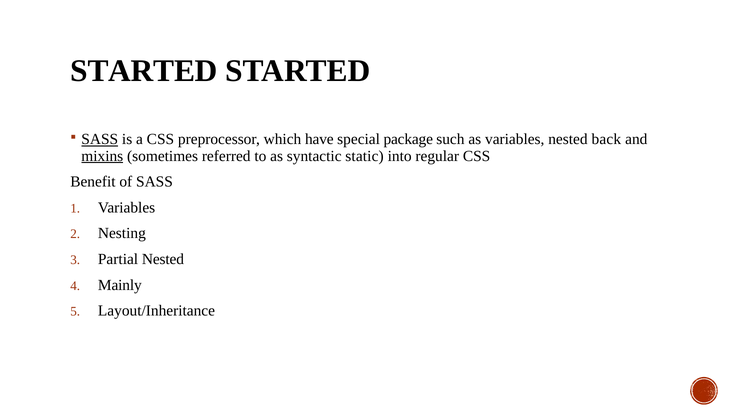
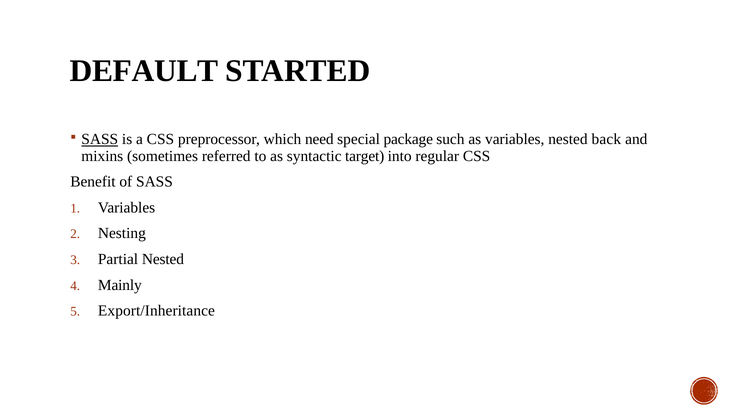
STARTED: STARTED -> DEFAULT (144, 71)
have: have -> need (319, 139)
mixins underline: present -> none (102, 156)
static: static -> target (365, 156)
Layout/Inheritance: Layout/Inheritance -> Export/Inheritance (156, 311)
